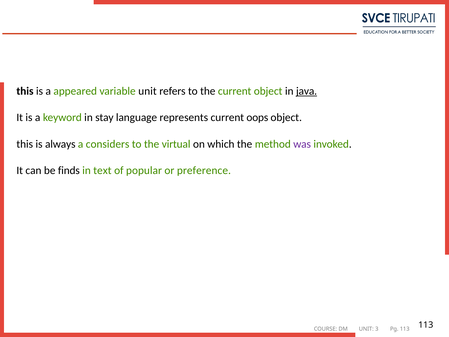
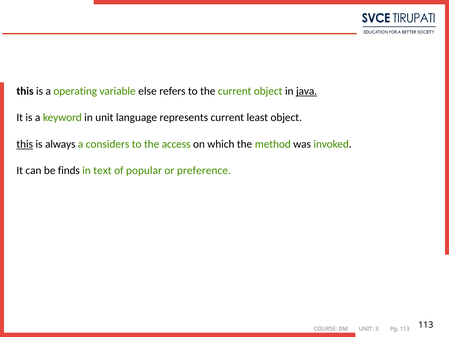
appeared: appeared -> operating (75, 91)
variable unit: unit -> else (148, 91)
in stay: stay -> unit (104, 117)
oops: oops -> least (257, 117)
this underline: none -> present (25, 144)
virtual: virtual -> access (176, 144)
was colour: purple -> black (302, 144)
